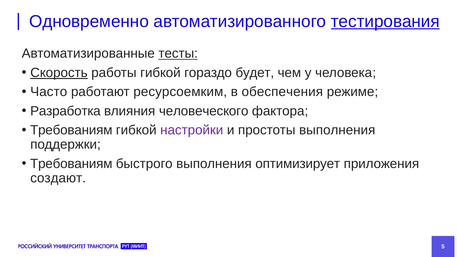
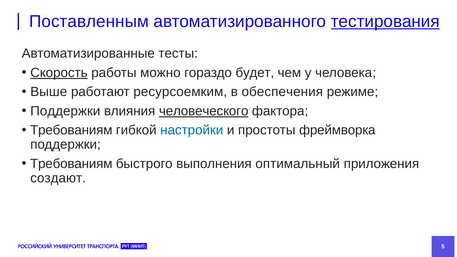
Одновременно: Одновременно -> Поставленным (89, 21)
тесты underline: present -> none (178, 54)
работы гибкой: гибкой -> можно (160, 73)
Часто: Часто -> Выше (49, 92)
Разработка: Разработка -> Поддержки (65, 111)
человеческого underline: none -> present (204, 111)
настройки colour: purple -> blue (192, 130)
простоты выполнения: выполнения -> фреймворка (337, 130)
оптимизирует: оптимизирует -> оптимальный (298, 164)
